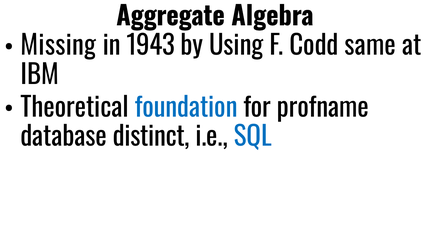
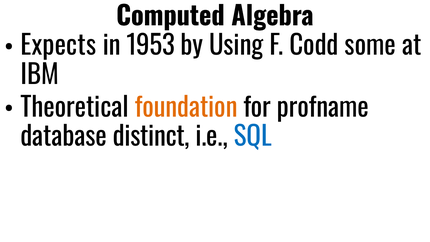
Aggregate: Aggregate -> Computed (170, 17)
Missing: Missing -> Expects (58, 46)
1943: 1943 -> 1953 (151, 46)
same: same -> some (370, 46)
foundation colour: blue -> orange (186, 108)
